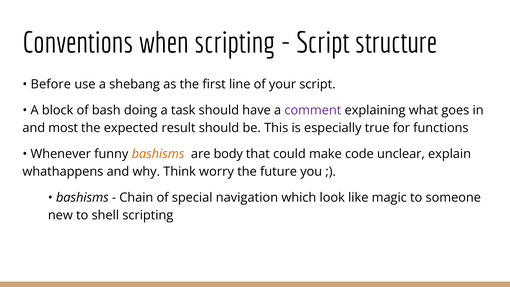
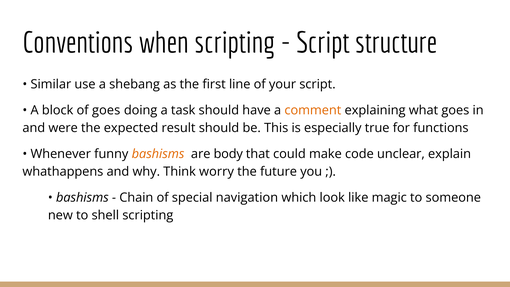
Before: Before -> Similar (51, 84)
of bash: bash -> goes (106, 110)
comment colour: purple -> orange (313, 110)
most: most -> were (63, 128)
